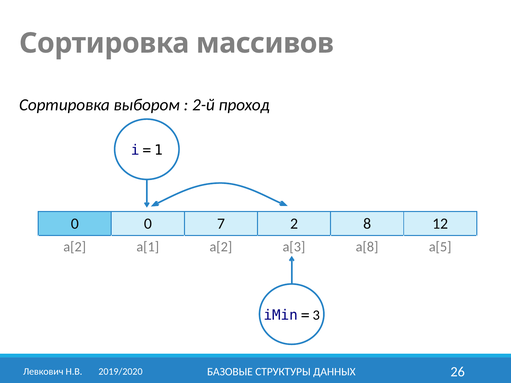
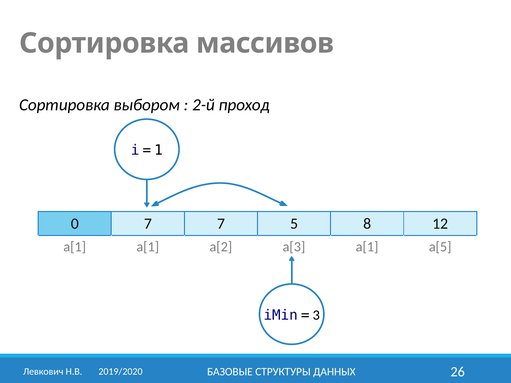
0 0: 0 -> 7 (148, 224)
2: 2 -> 5 (294, 224)
a[2: a[2 -> a[1 (75, 247)
a[3 a[8: a[8 -> a[1 (367, 247)
